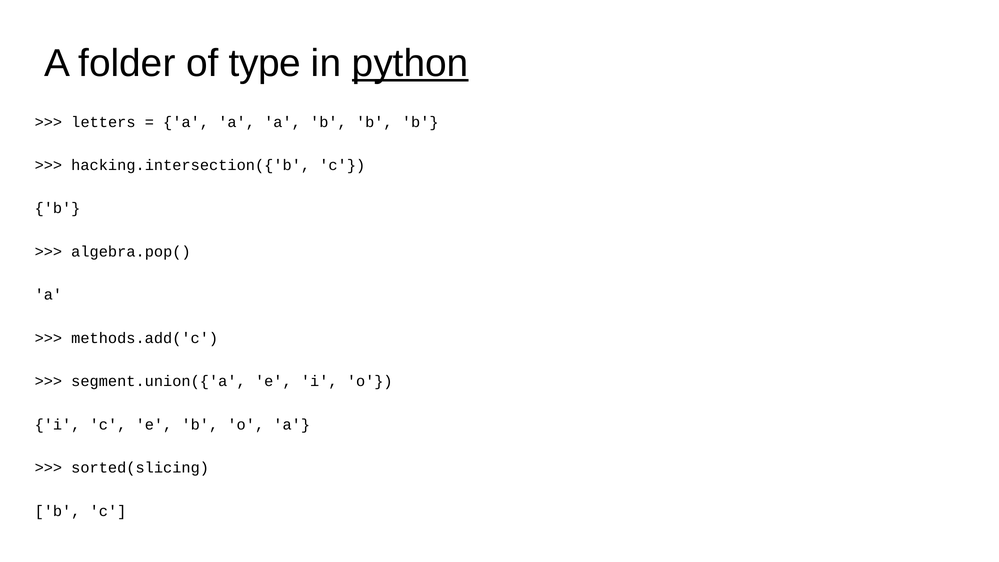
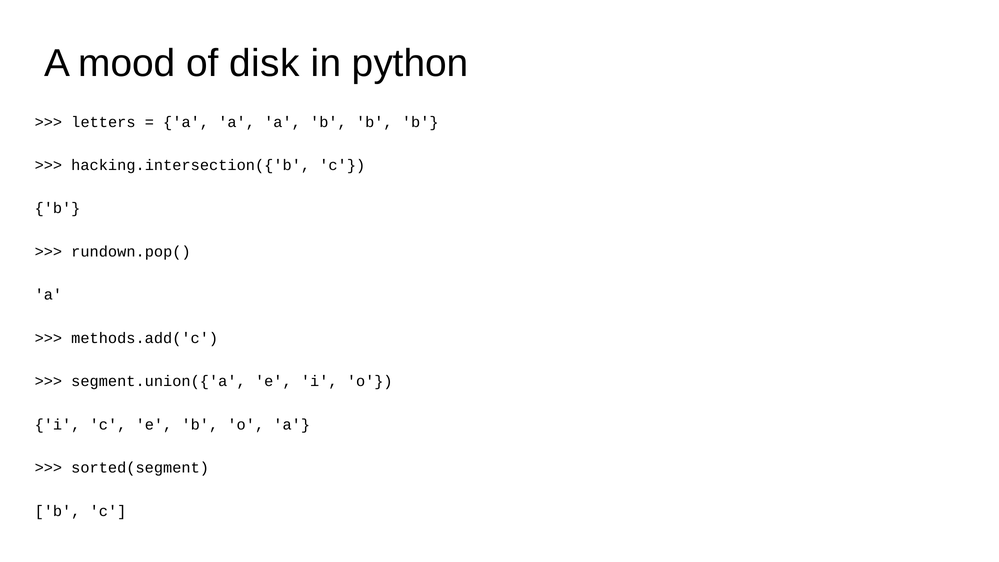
folder: folder -> mood (127, 63)
type: type -> disk (265, 63)
python underline: present -> none (410, 63)
algebra.pop(: algebra.pop( -> rundown.pop( (131, 252)
sorted(slicing: sorted(slicing -> sorted(segment (140, 468)
